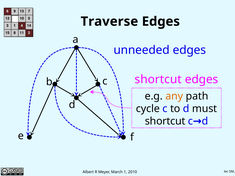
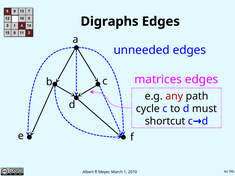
Traverse: Traverse -> Digraphs (110, 21)
shortcut: shortcut -> matrices (158, 80)
any colour: orange -> red (174, 96)
